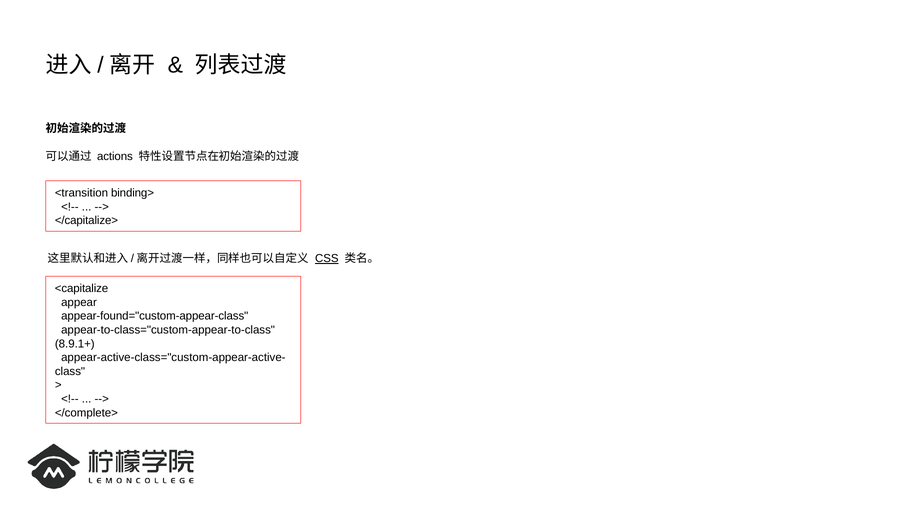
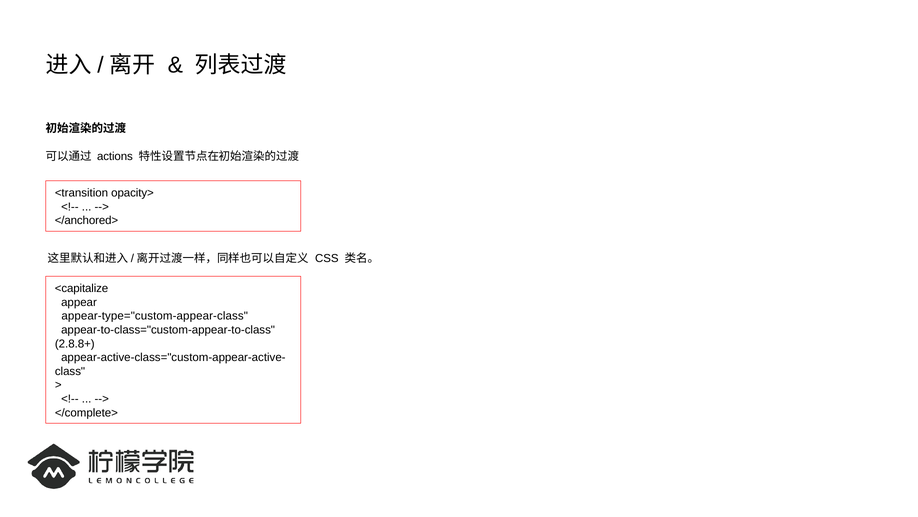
binding>: binding> -> opacity> (132, 193)
</capitalize>: </capitalize> -> </anchored> (86, 220)
CSS underline: present -> none (327, 258)
appear-found="custom-appear-class: appear-found="custom-appear-class -> appear-type="custom-appear-class (155, 316)
8.9.1+: 8.9.1+ -> 2.8.8+ (75, 343)
